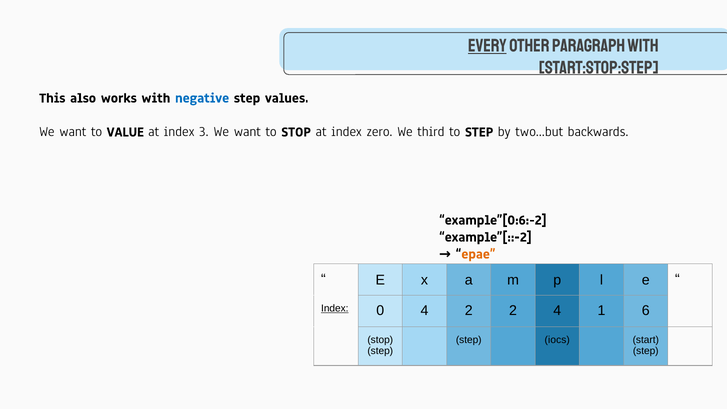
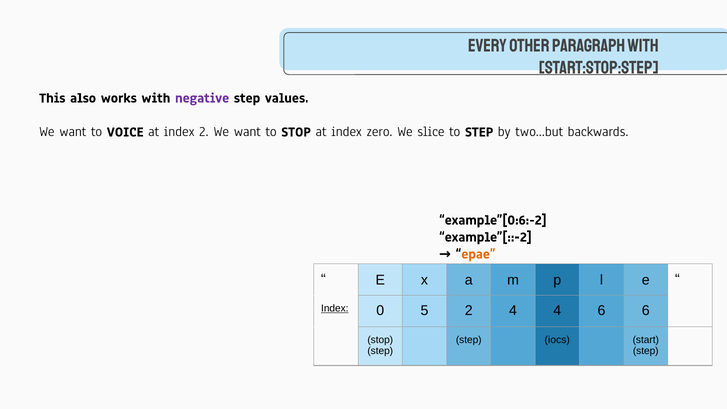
Every underline: present -> none (487, 46)
negative colour: blue -> purple (202, 98)
VALUE: VALUE -> VOICE (125, 132)
index 3: 3 -> 2 (204, 132)
third: third -> slice (431, 132)
0 4: 4 -> 5 (425, 311)
2 2: 2 -> 4 (513, 311)
4 1: 1 -> 6 (602, 311)
